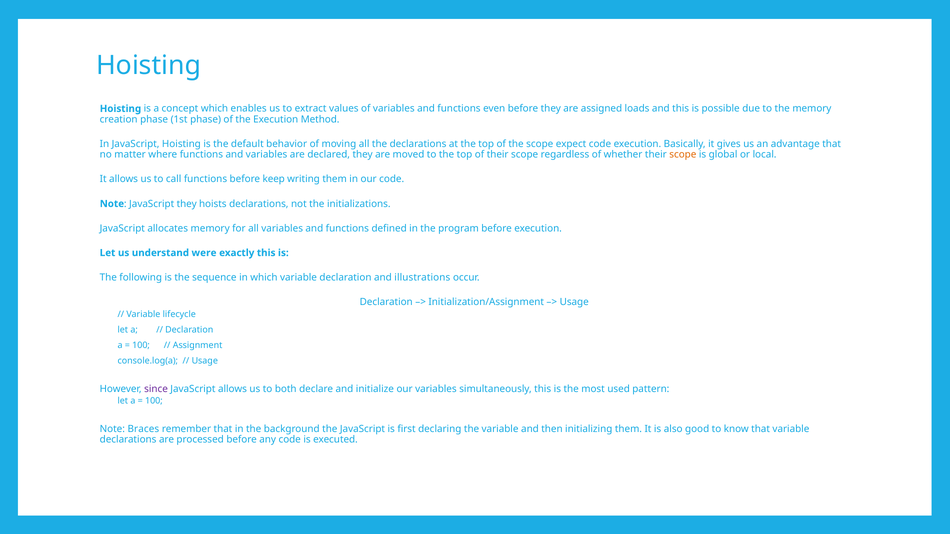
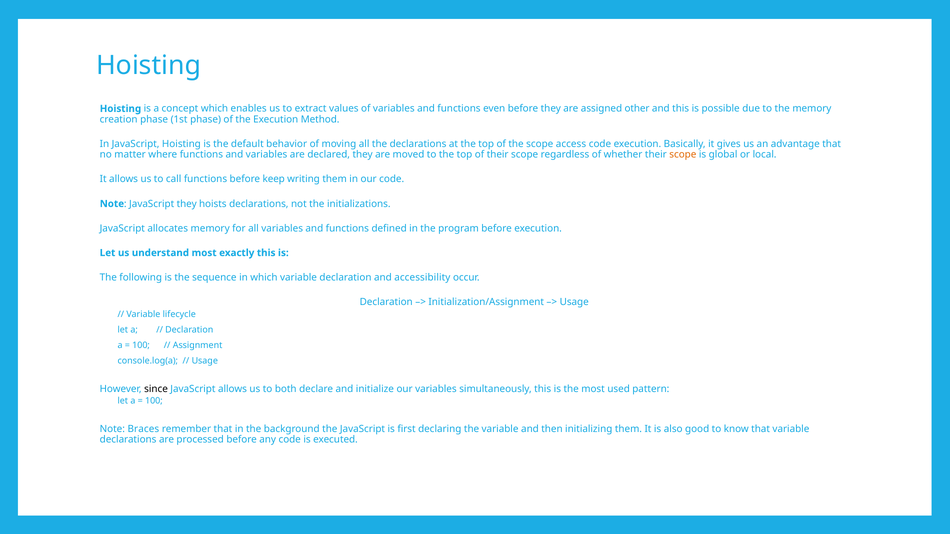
loads: loads -> other (637, 109)
expect: expect -> access (571, 144)
understand were: were -> most (204, 253)
illustrations: illustrations -> accessibility (422, 278)
since colour: purple -> black (156, 389)
